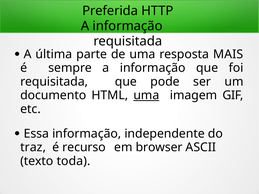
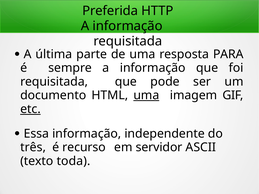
MAIS: MAIS -> PARA (228, 54)
etc underline: none -> present (30, 109)
traz: traz -> três (33, 147)
browser: browser -> servidor (159, 147)
